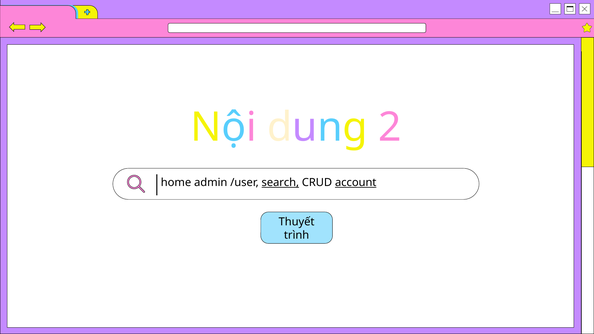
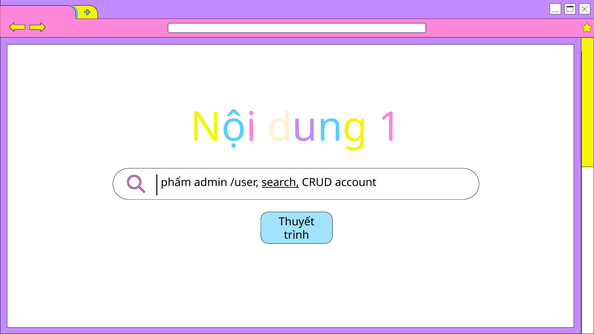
2: 2 -> 1 (390, 127)
home: home -> phẩm (176, 183)
account underline: present -> none (356, 183)
